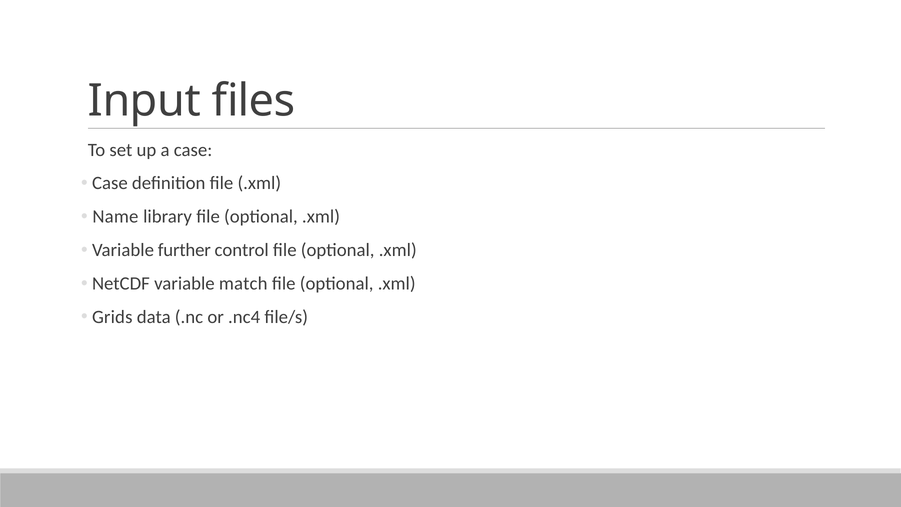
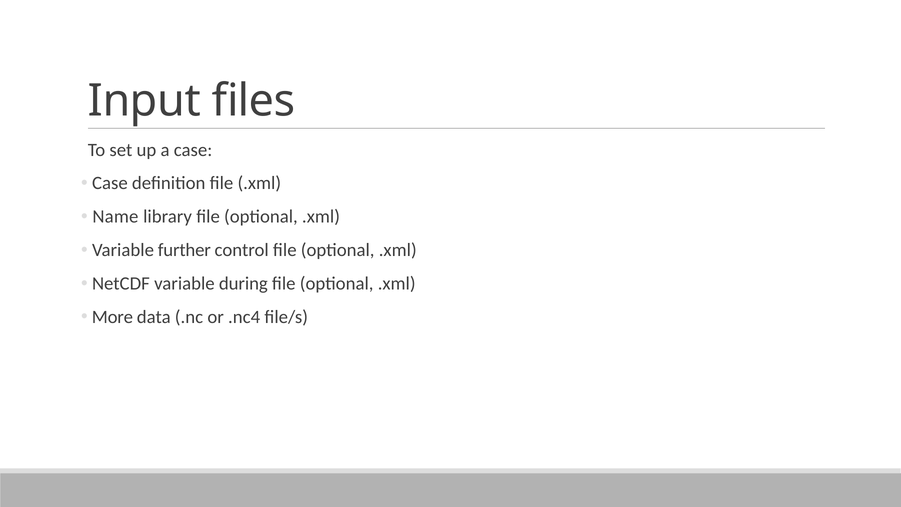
match: match -> during (243, 283)
Grids: Grids -> More (112, 317)
